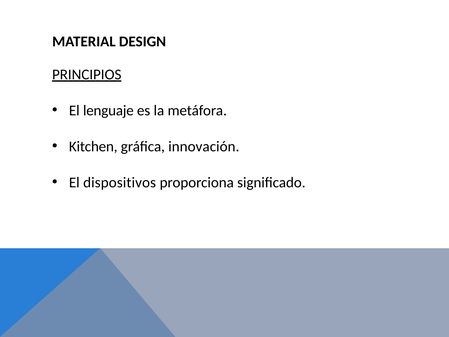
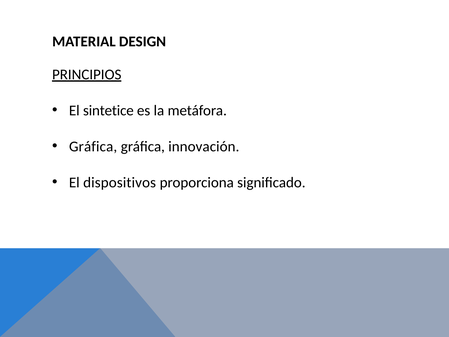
lenguaje: lenguaje -> sintetice (108, 110)
Kitchen: Kitchen -> Gráfica (93, 146)
